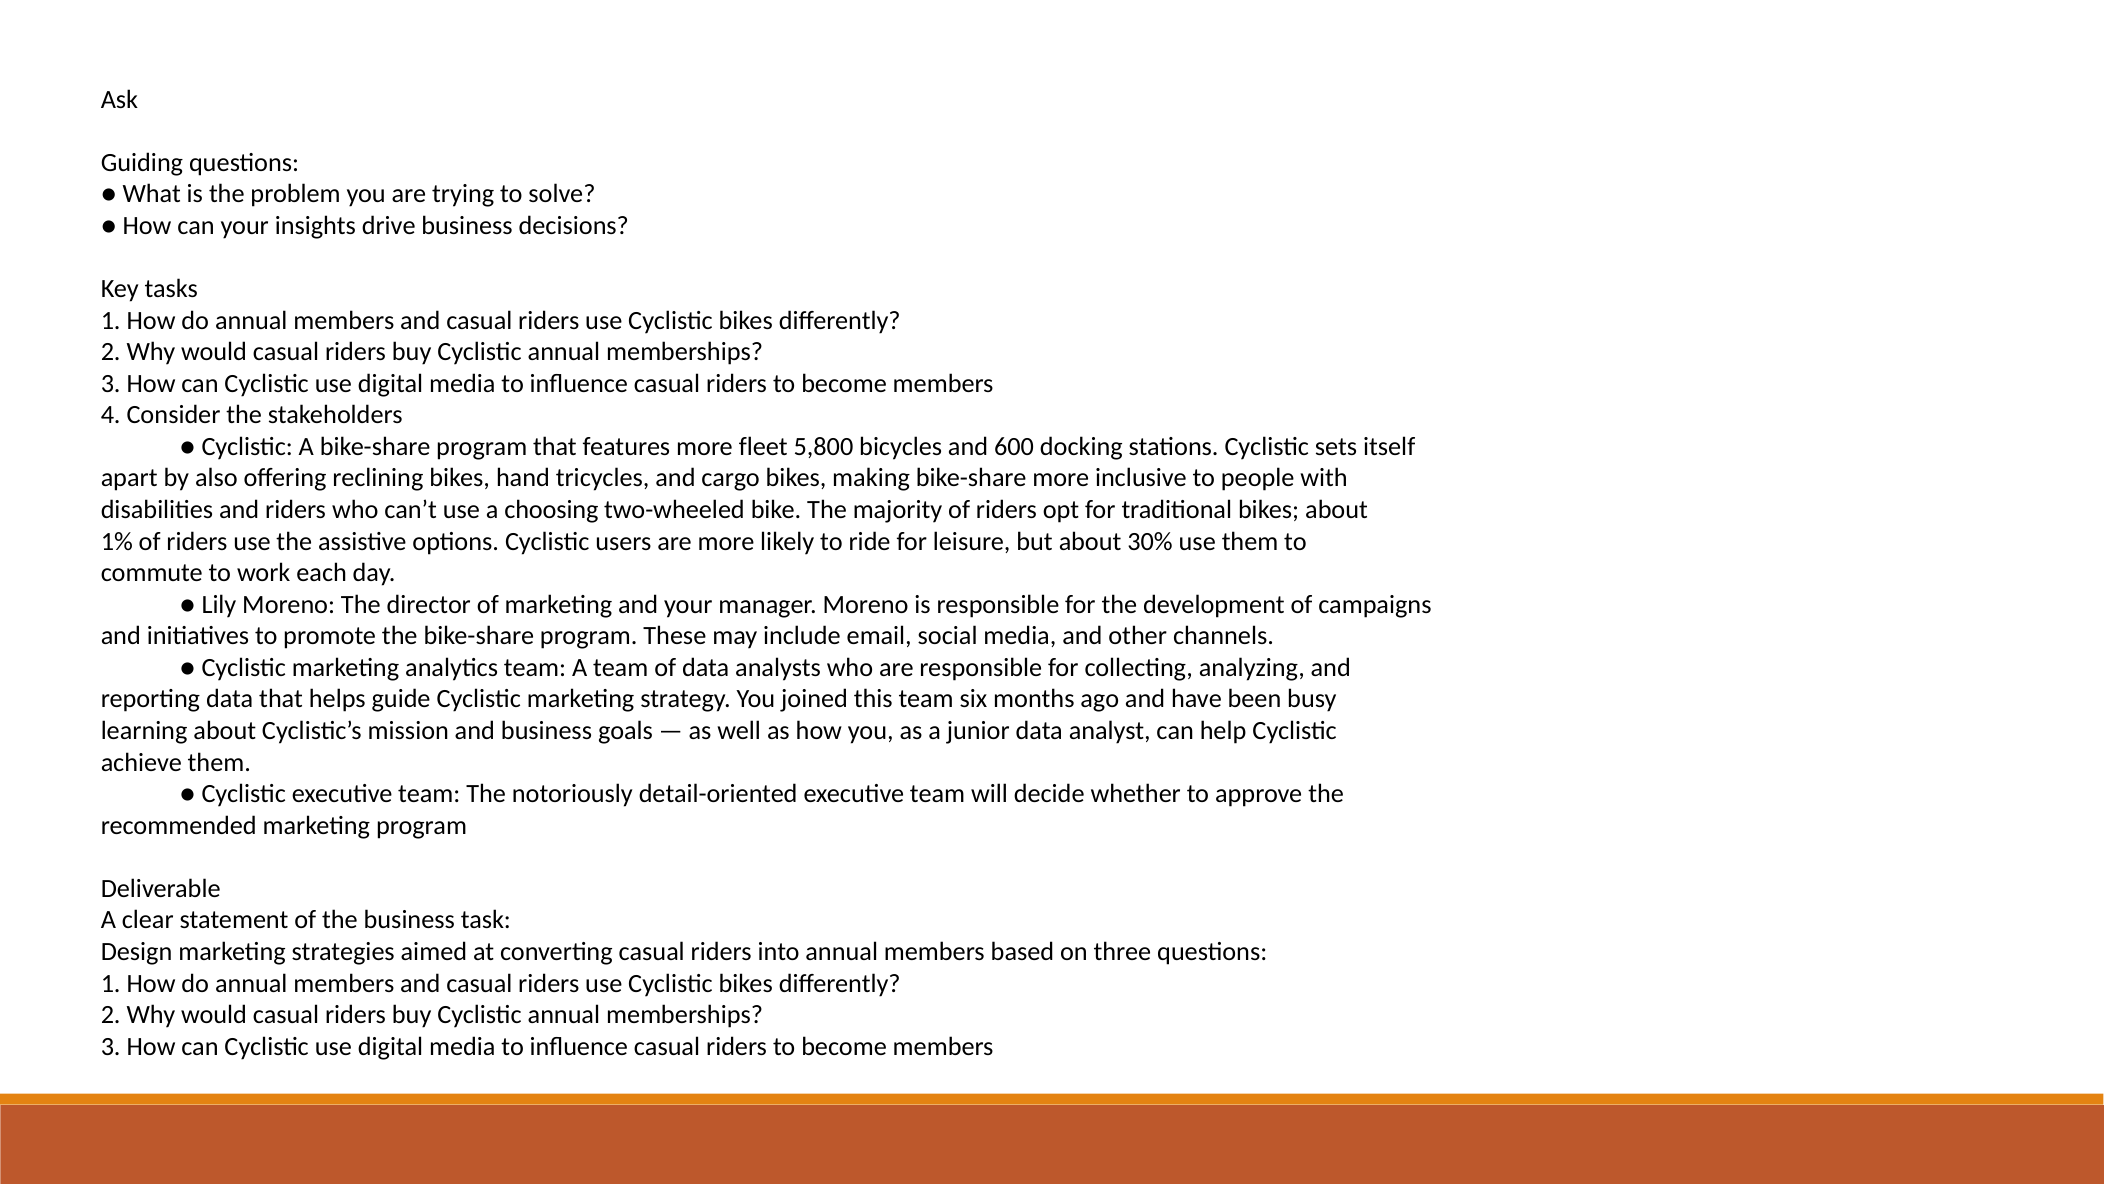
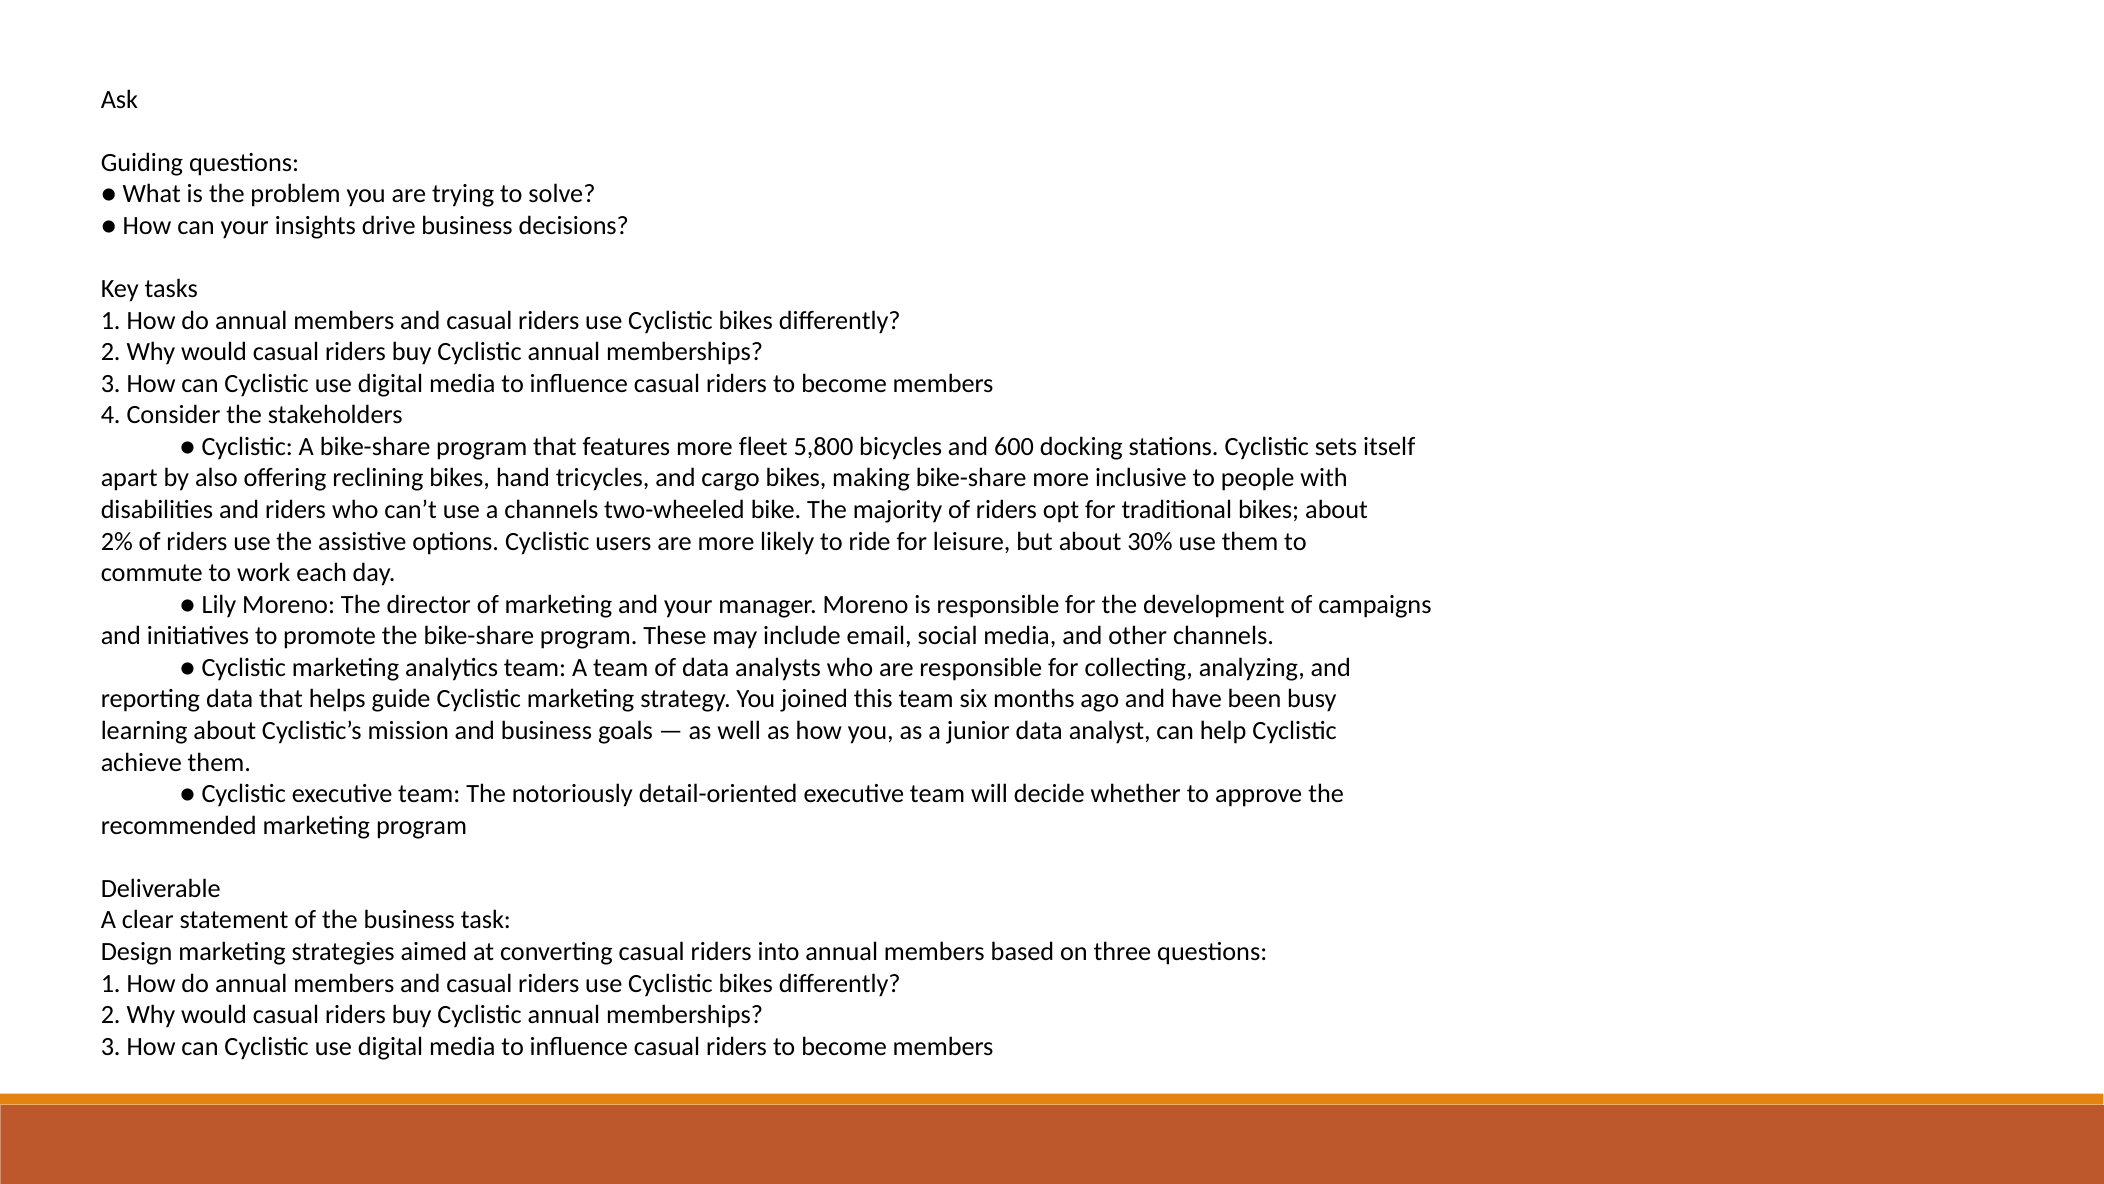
a choosing: choosing -> channels (551, 510)
1%: 1% -> 2% (117, 541)
